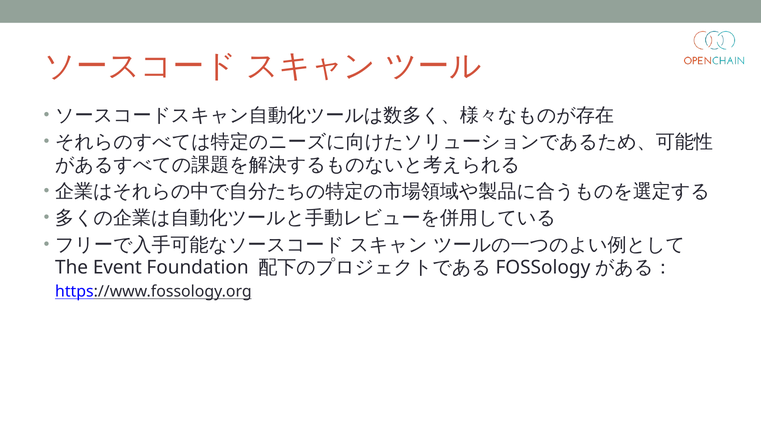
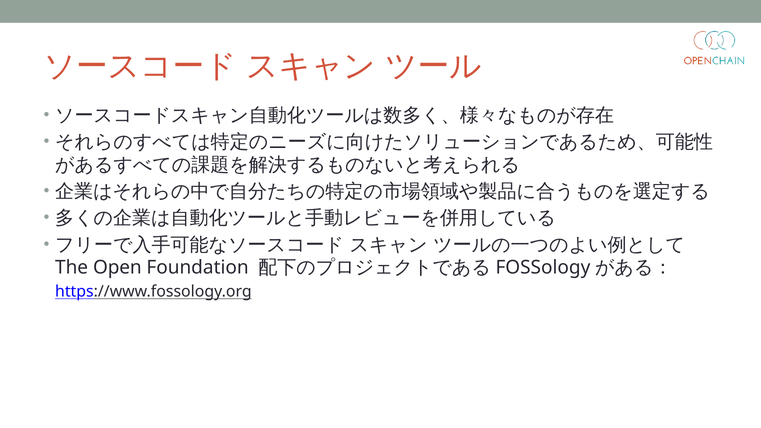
Event: Event -> Open (117, 268)
